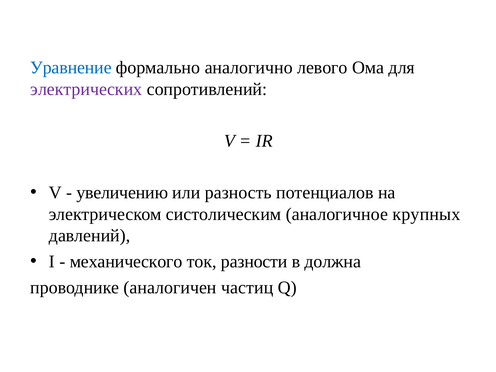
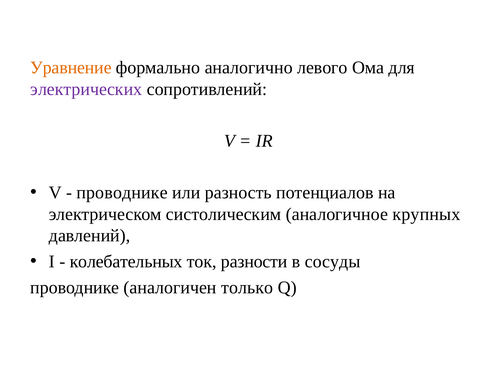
Уравнение colour: blue -> orange (71, 68)
увеличению: увеличению -> проводнике (122, 193)
механического: механического -> колебательных (126, 262)
должна: должна -> сосуды (333, 262)
частиц: частиц -> только (247, 287)
